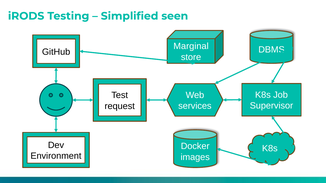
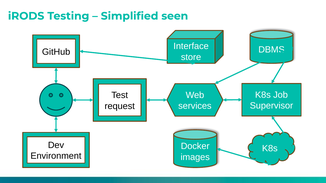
Marginal: Marginal -> Interface (191, 46)
